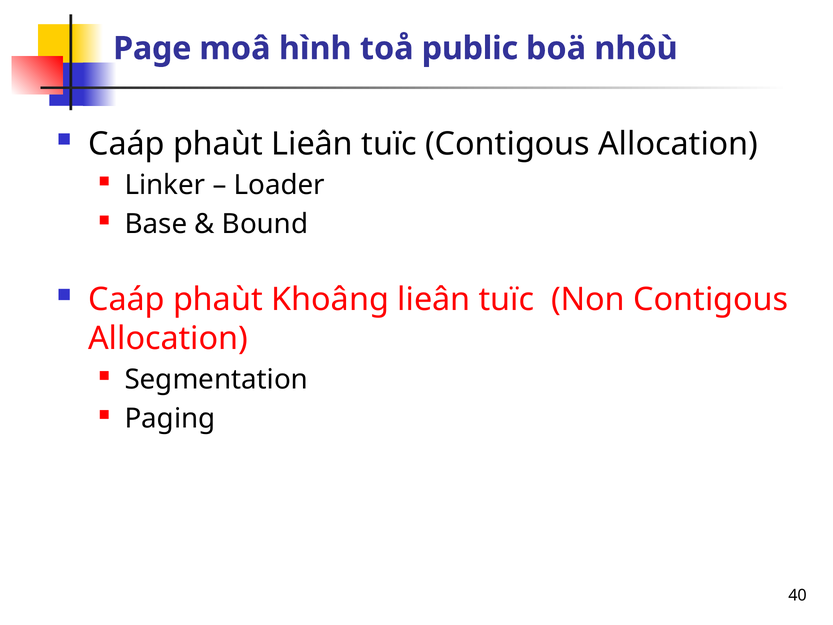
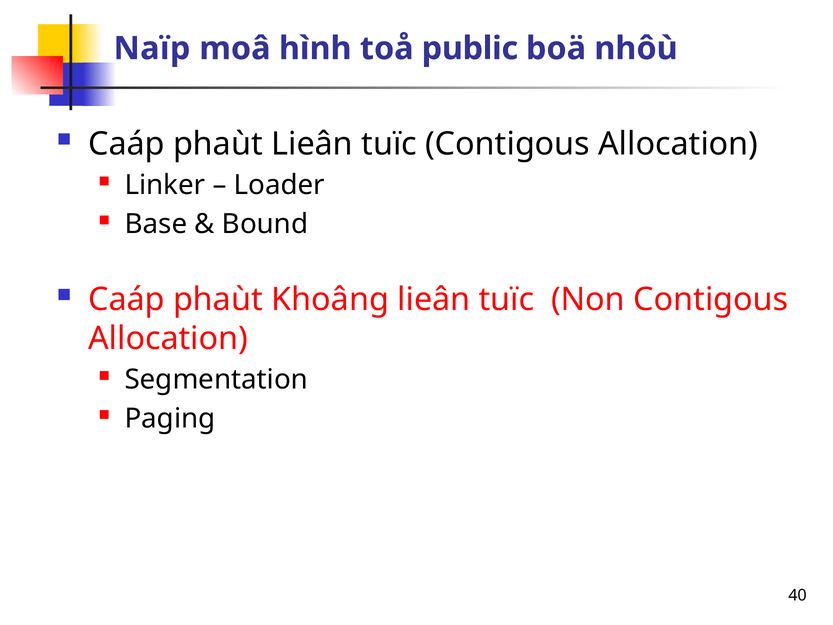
Page: Page -> Naïp (152, 48)
